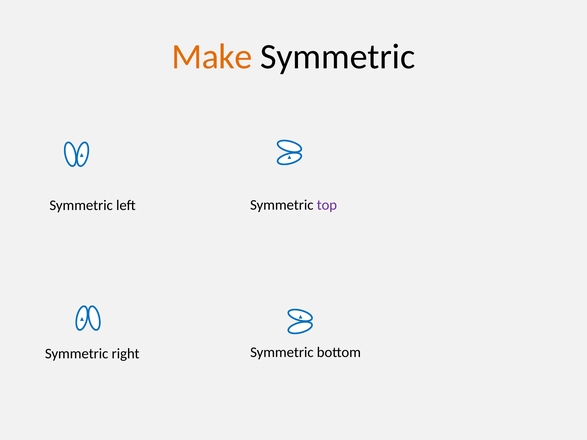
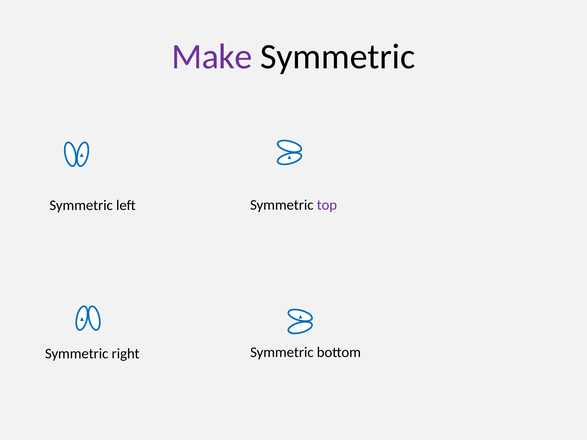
Make colour: orange -> purple (212, 57)
